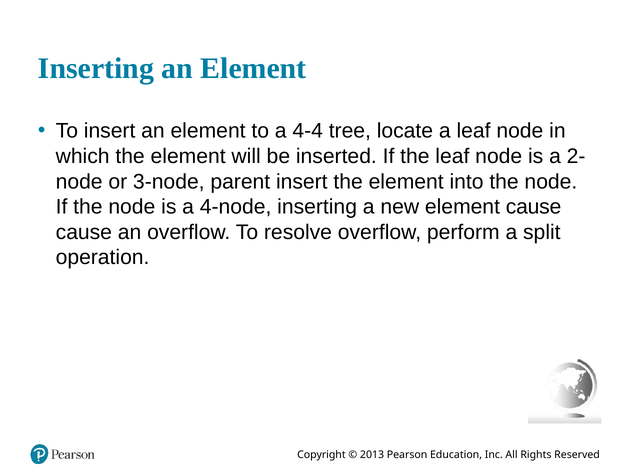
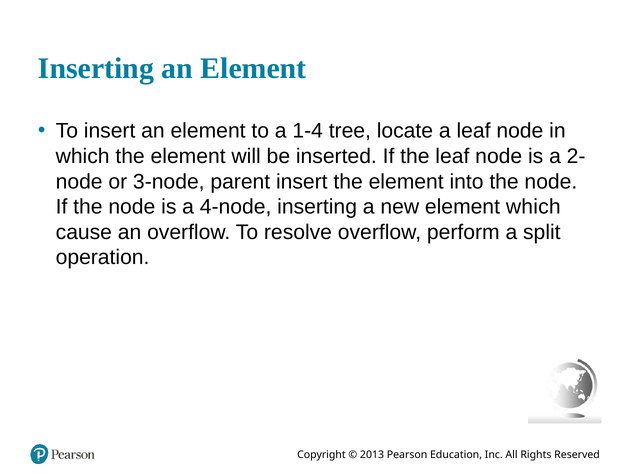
4-4: 4-4 -> 1-4 (308, 131)
element cause: cause -> which (533, 207)
